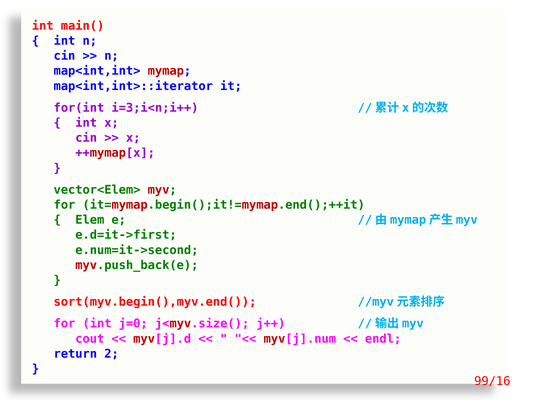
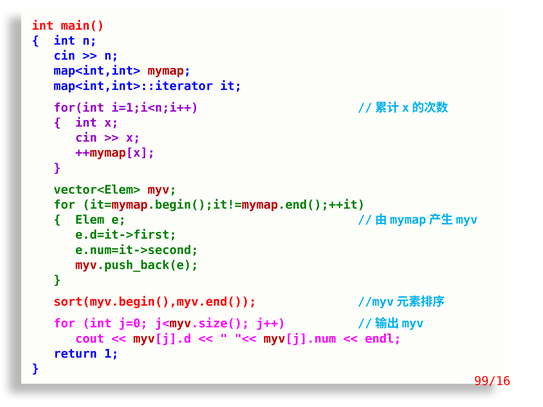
i=3;i<n;i++: i=3;i<n;i++ -> i=1;i<n;i++ (155, 108)
2: 2 -> 1 (112, 354)
